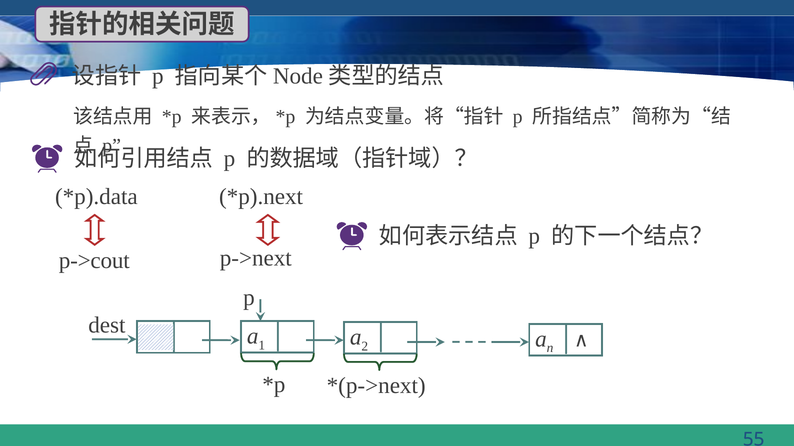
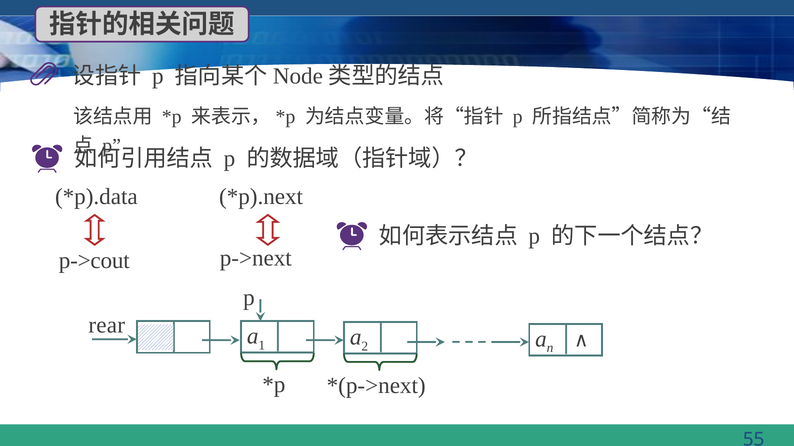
dest: dest -> rear (107, 325)
